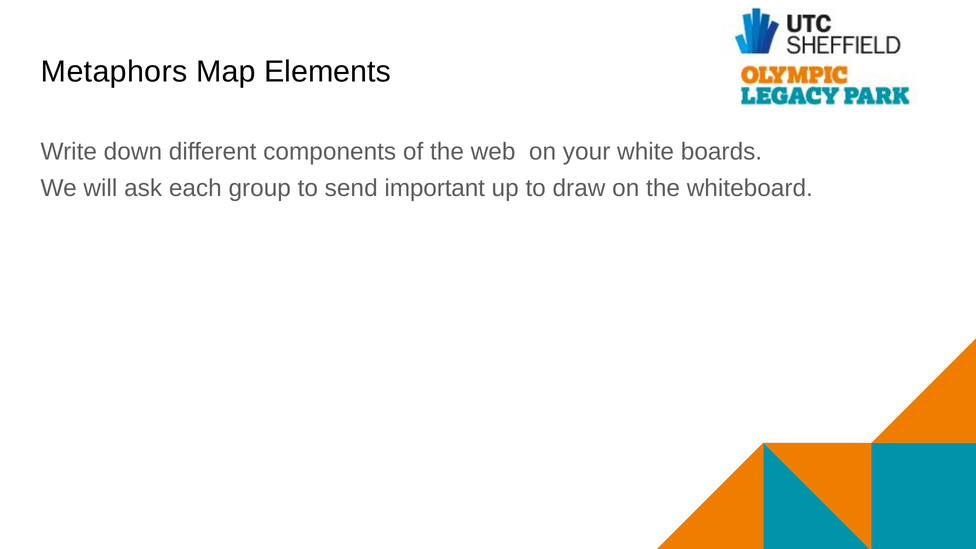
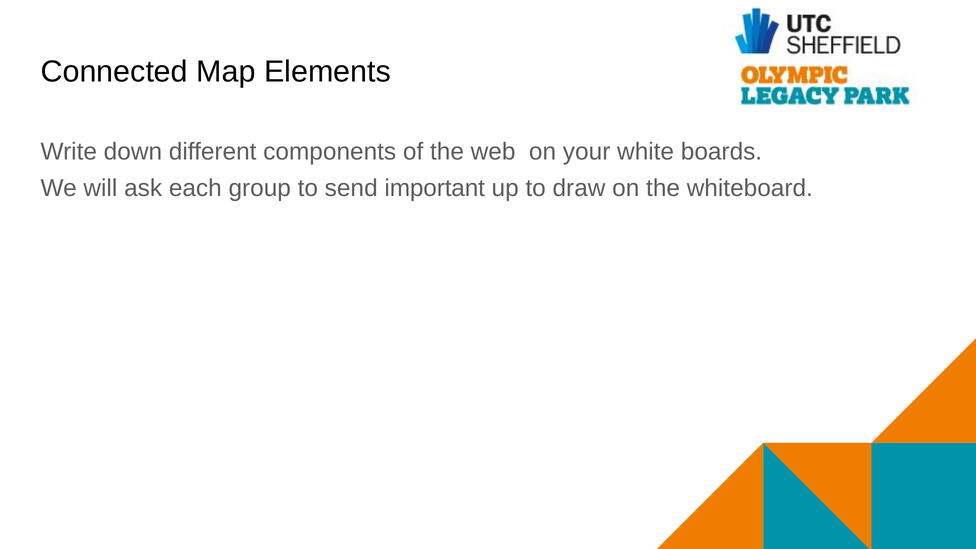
Metaphors: Metaphors -> Connected (114, 72)
